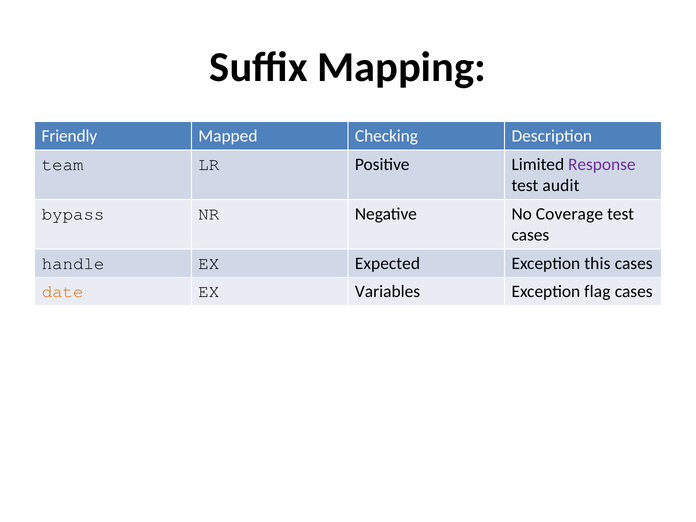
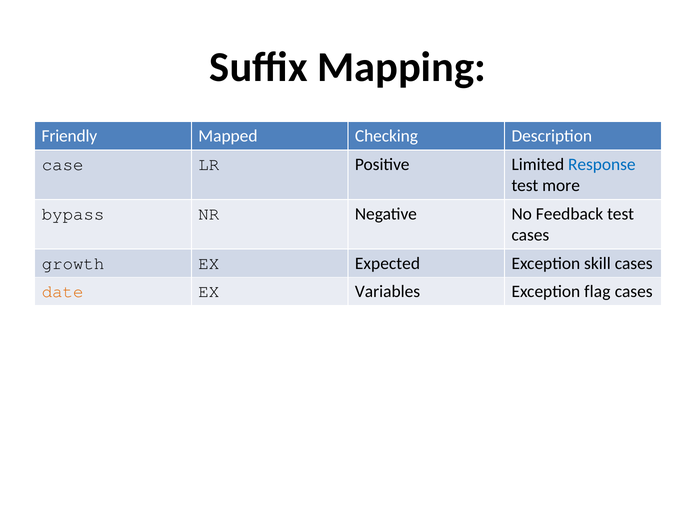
team: team -> case (63, 164)
Response colour: purple -> blue (602, 164)
audit: audit -> more (561, 186)
Coverage: Coverage -> Feedback (570, 214)
handle: handle -> growth (73, 263)
this: this -> skill (597, 263)
